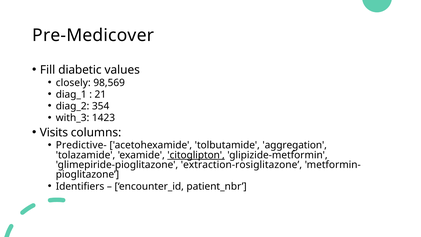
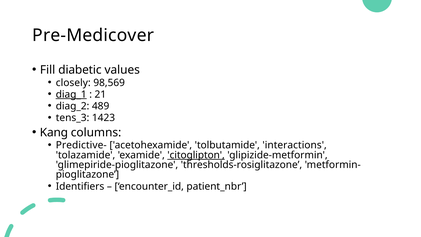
diag_1 underline: none -> present (71, 94)
354: 354 -> 489 (101, 106)
with_3: with_3 -> tens_3 (73, 118)
Visits: Visits -> Kang (54, 132)
aggregation: aggregation -> interactions (295, 145)
extraction-rosiglitazone: extraction-rosiglitazone -> thresholds-rosiglitazone (241, 165)
